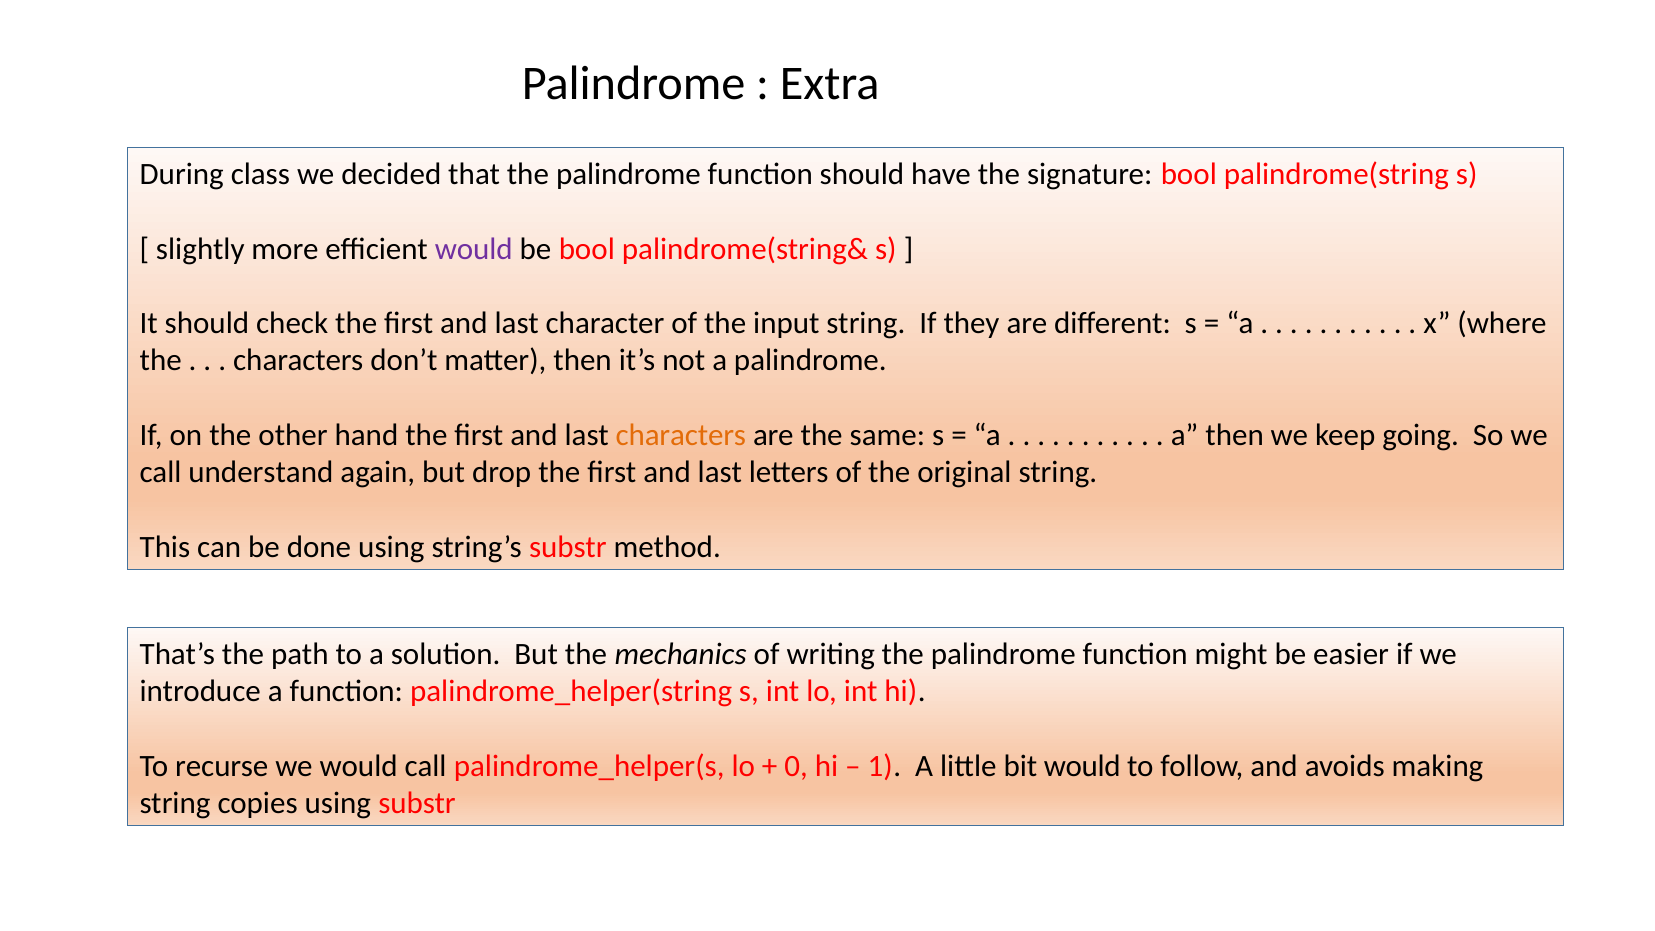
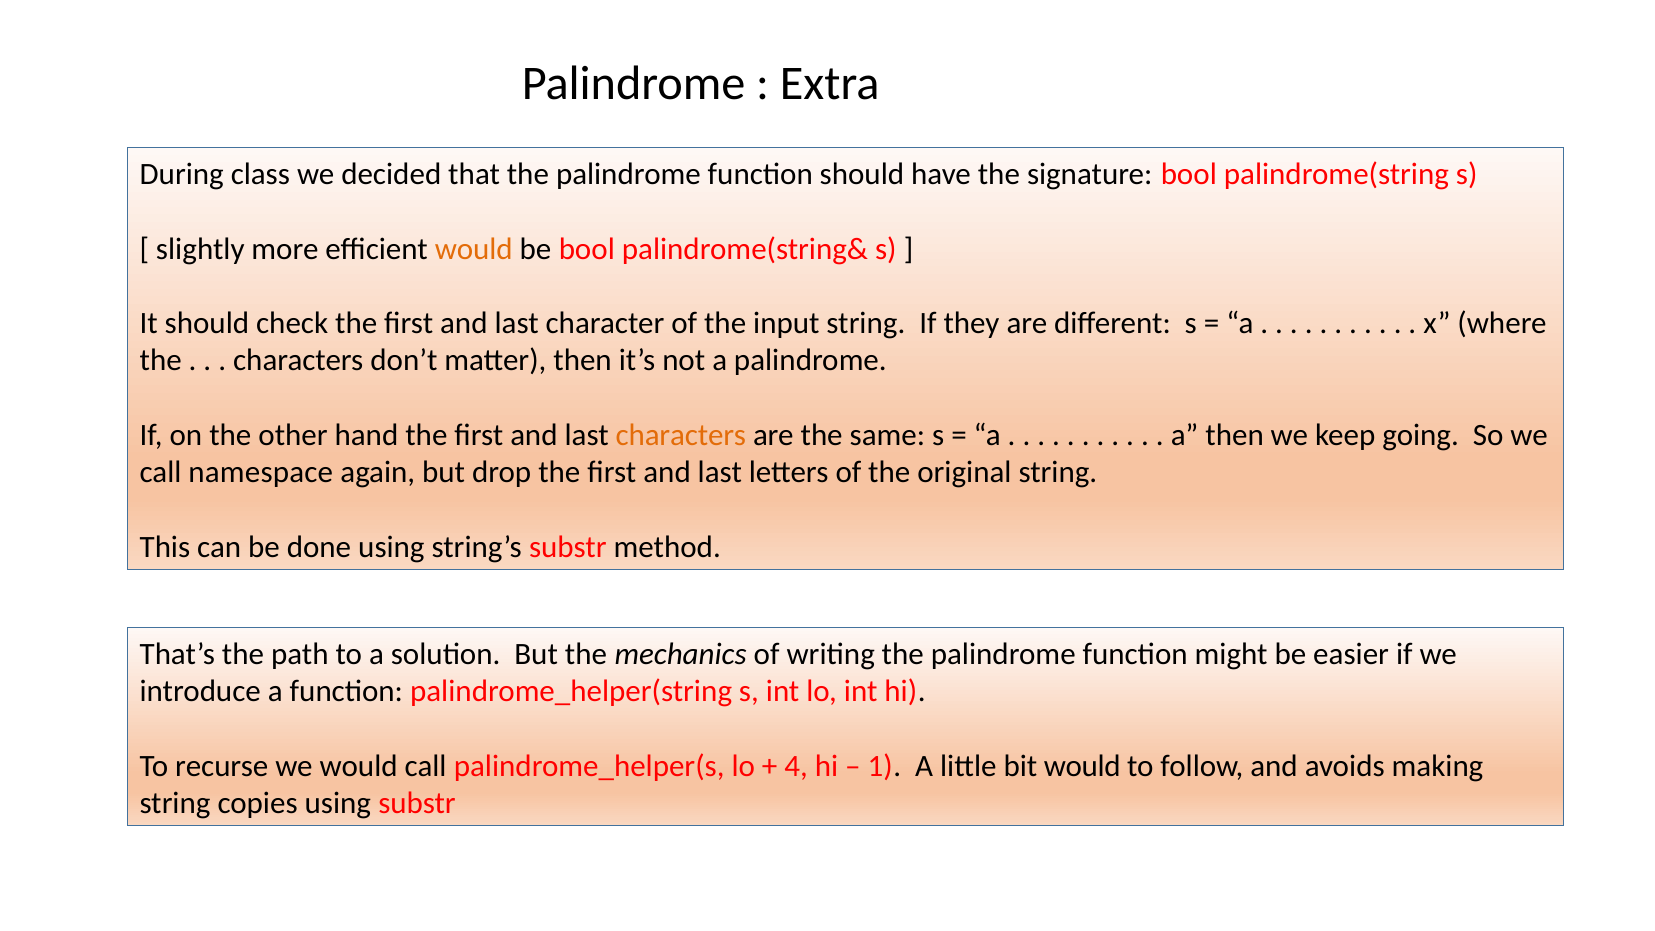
would colour: purple -> orange (474, 249)
understand: understand -> namespace (261, 472)
0: 0 -> 4 (796, 766)
